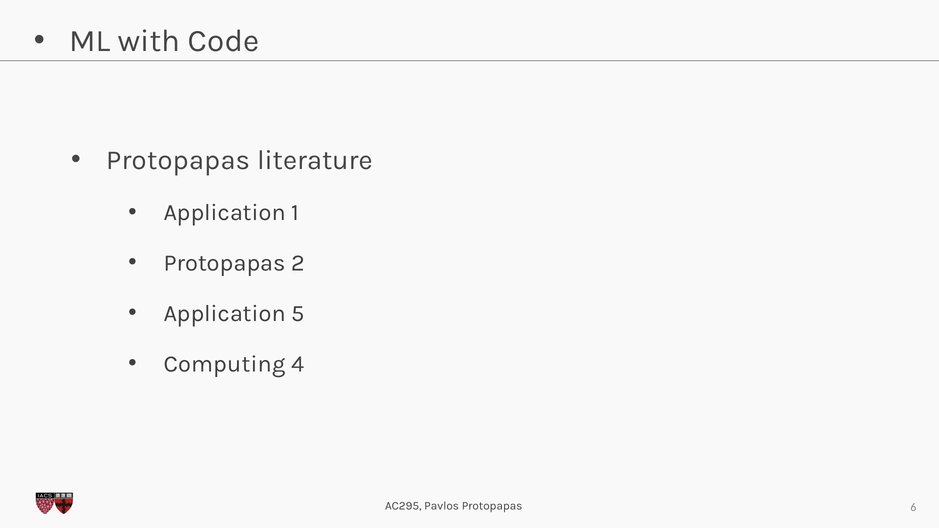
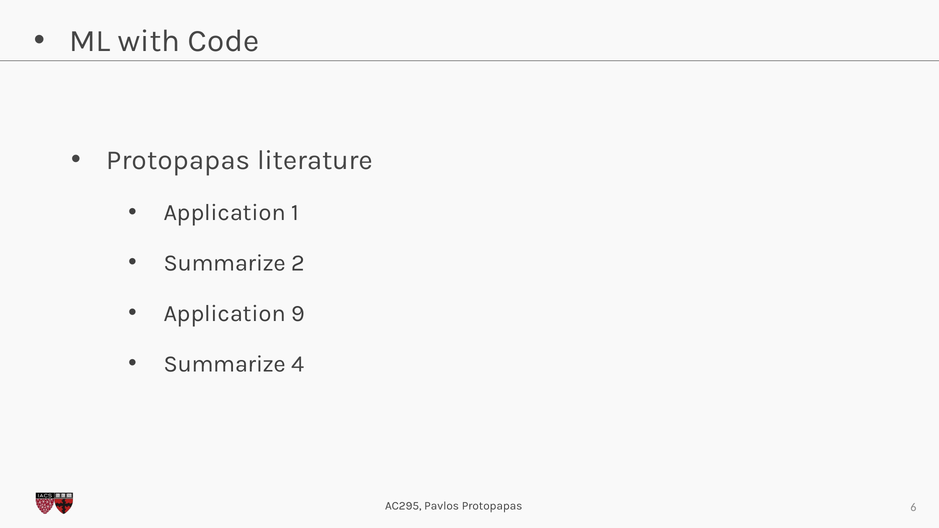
Protopapas: Protopapas -> Summarize (225, 263)
5: 5 -> 9 (298, 314)
Computing: Computing -> Summarize (225, 364)
